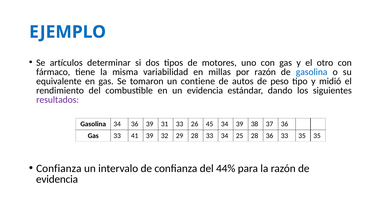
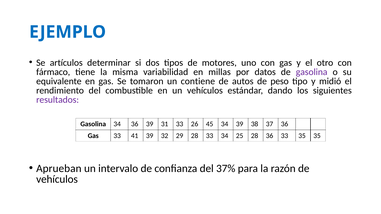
por razón: razón -> datos (265, 72)
gasolina colour: blue -> purple (312, 72)
un evidencia: evidencia -> vehículos (205, 91)
Confianza: Confianza -> Aprueban (59, 169)
44%: 44% -> 37% (226, 169)
evidencia: evidencia -> vehículos (57, 180)
